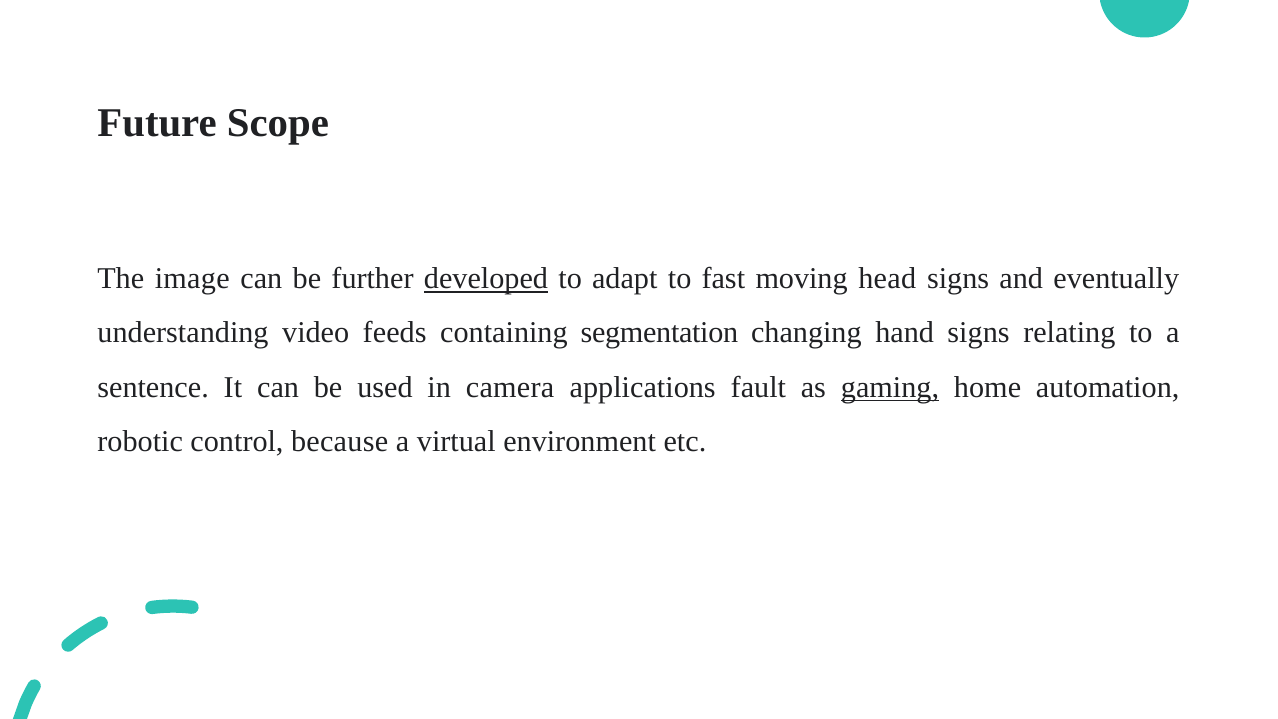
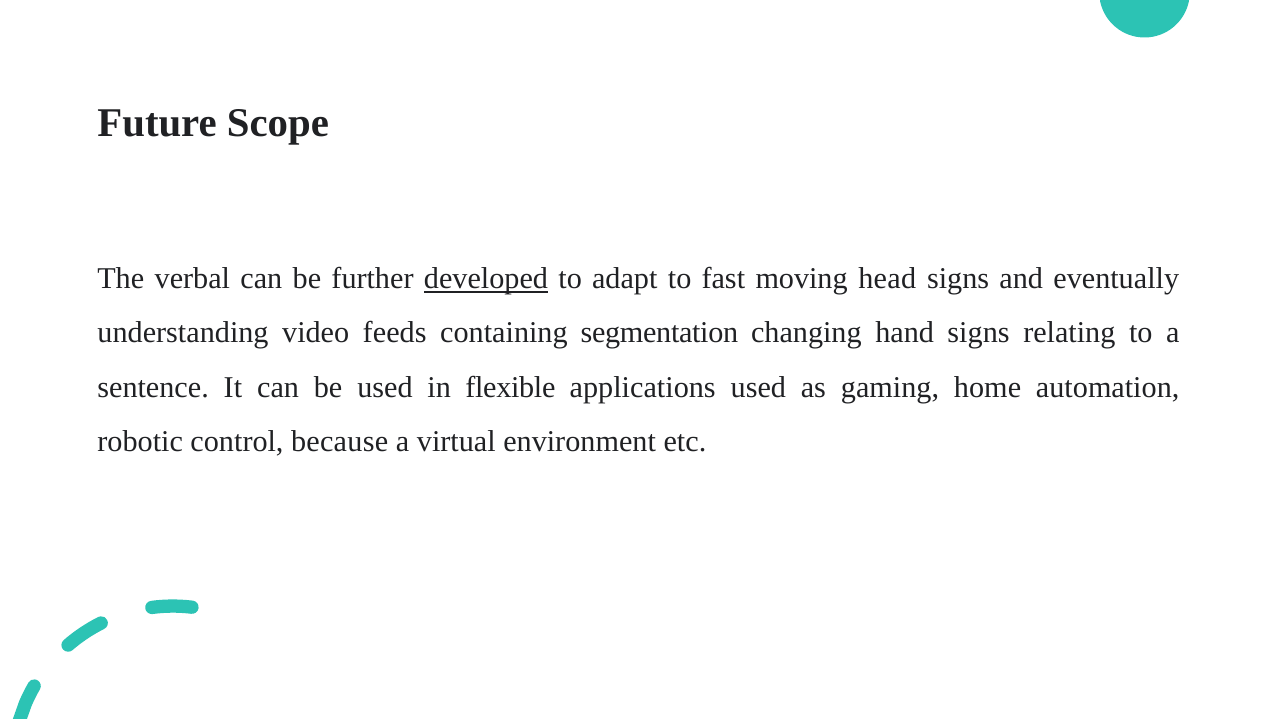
image: image -> verbal (192, 279)
camera: camera -> flexible (510, 387)
applications fault: fault -> used (758, 387)
gaming underline: present -> none (890, 387)
